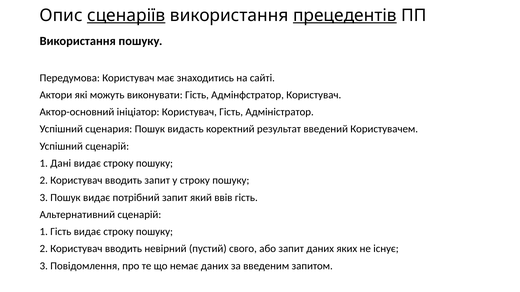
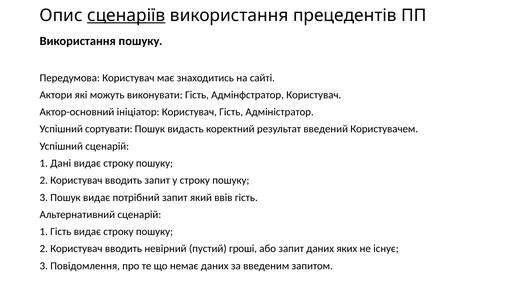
прецедентів underline: present -> none (345, 16)
сценария: сценария -> сортувати (109, 129)
свого: свого -> гроші (243, 249)
